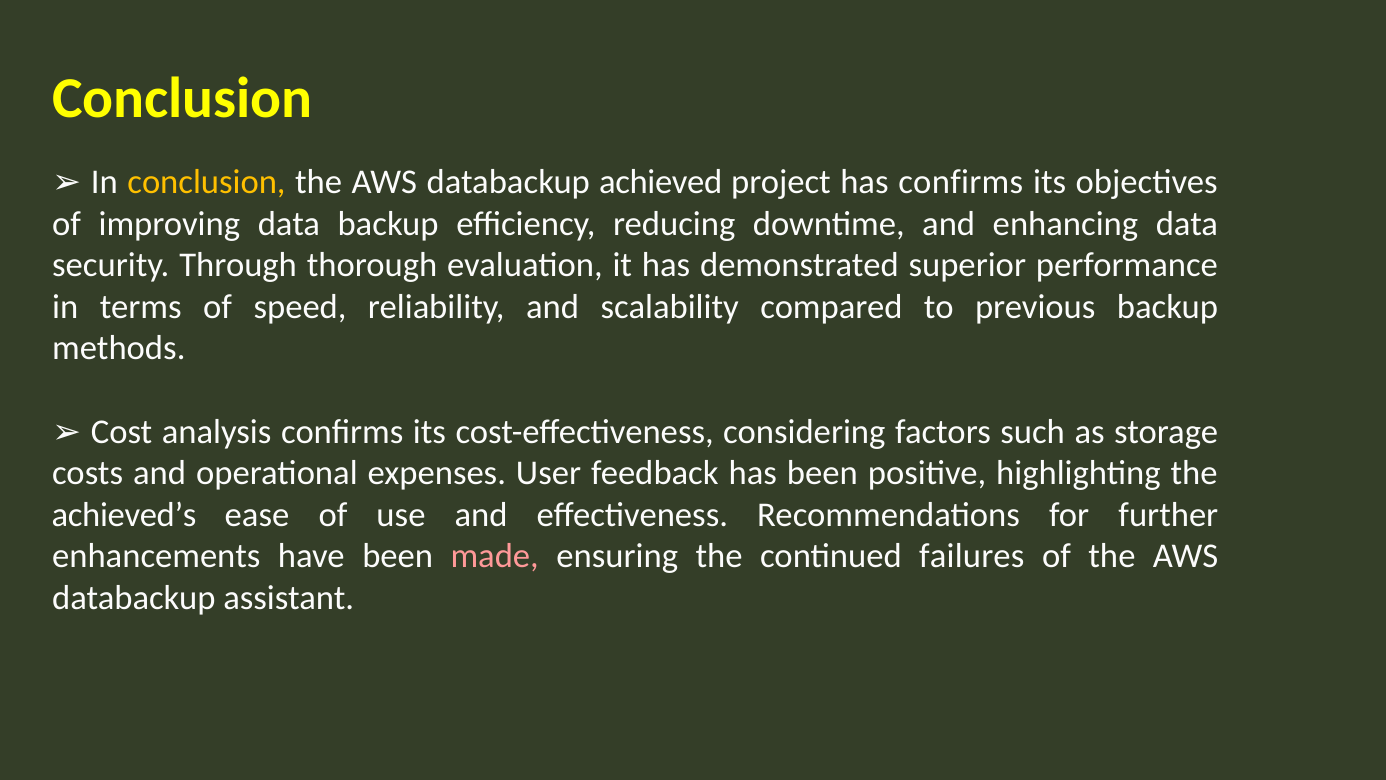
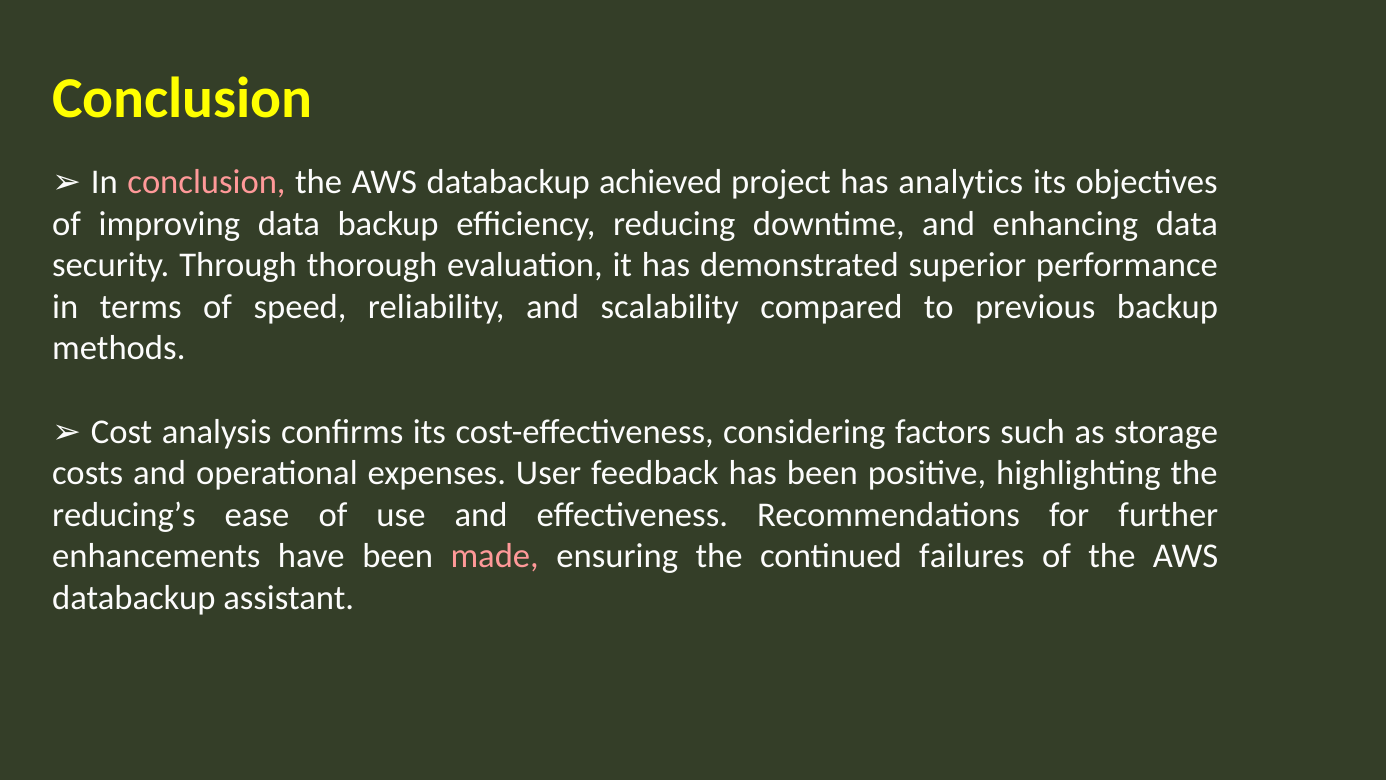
conclusion colour: yellow -> pink (206, 182)
has confirms: confirms -> analytics (961, 182)
achieved’s: achieved’s -> reducing’s (124, 515)
